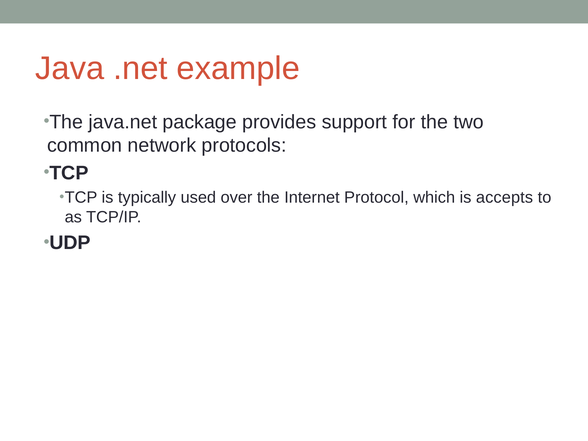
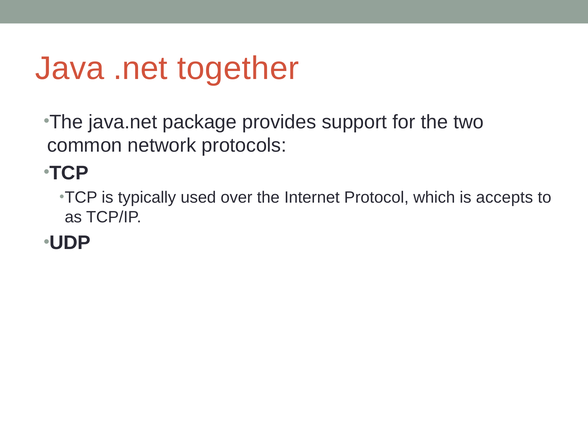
example: example -> together (238, 68)
